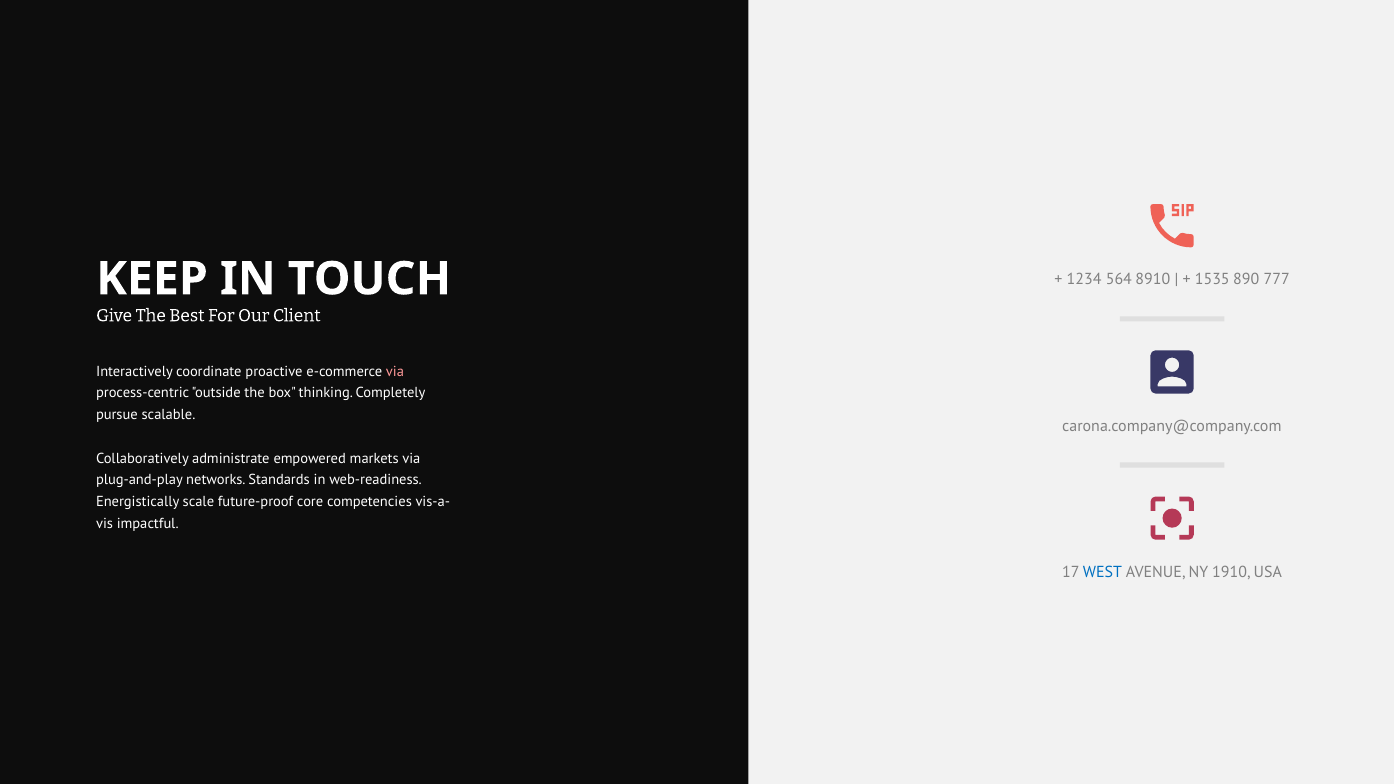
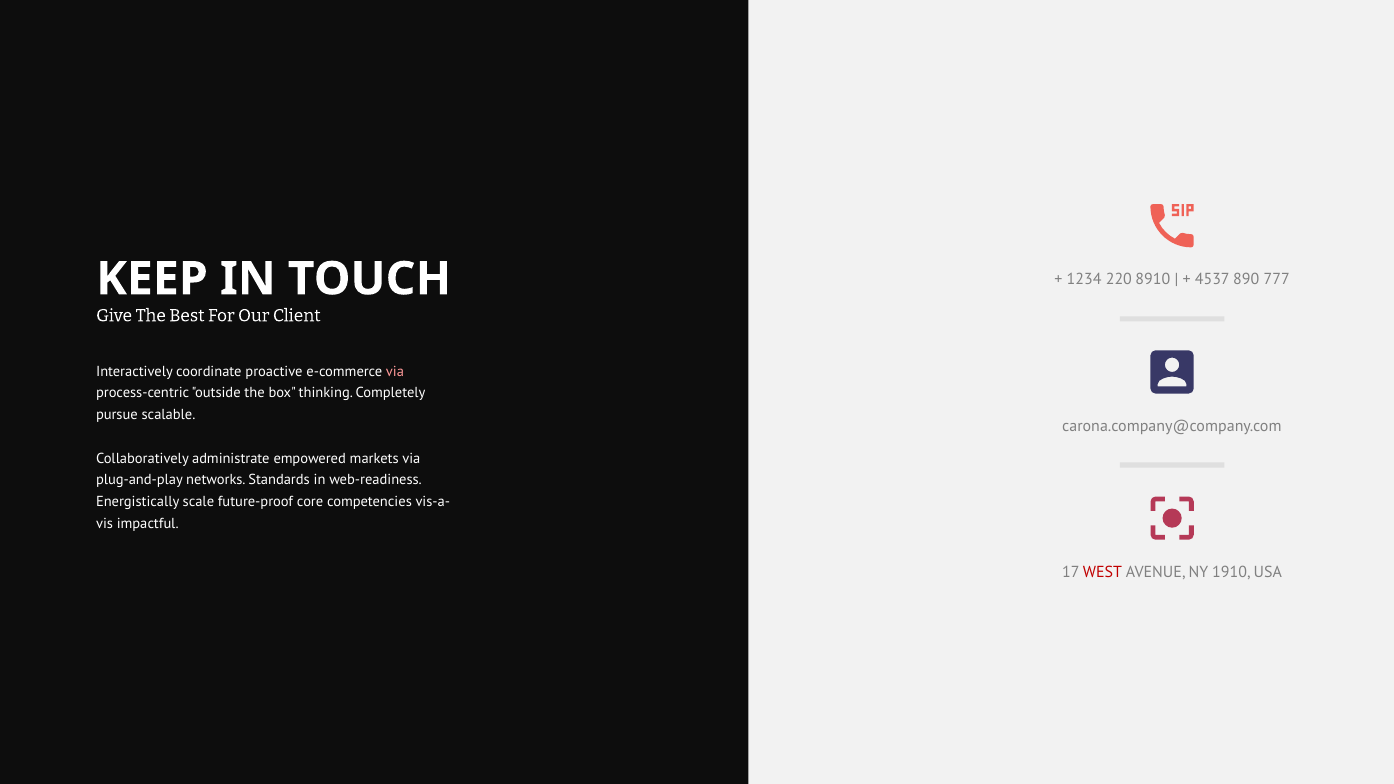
564: 564 -> 220 (1119, 280)
1535: 1535 -> 4537 (1212, 280)
WEST colour: blue -> red (1103, 572)
